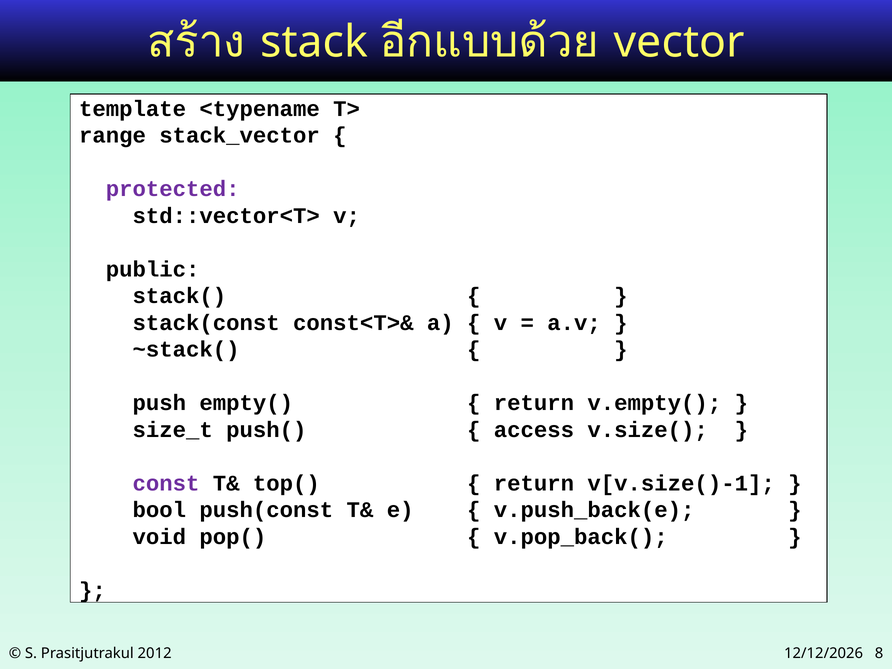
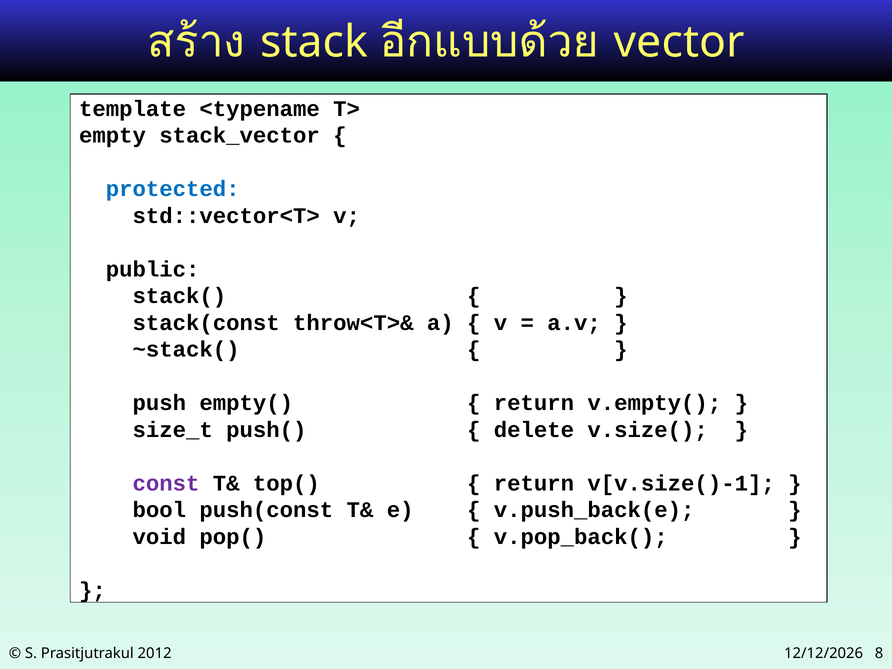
range: range -> empty (112, 136)
protected colour: purple -> blue (173, 189)
const<T>&: const<T>& -> throw<T>& (353, 323)
access: access -> delete (534, 430)
